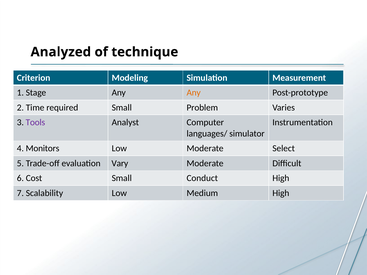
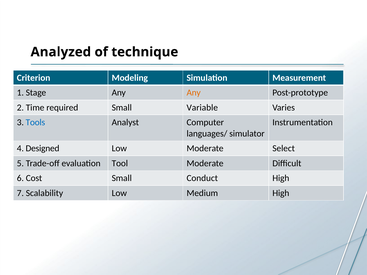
Problem: Problem -> Variable (202, 108)
Tools colour: purple -> blue (35, 122)
Monitors: Monitors -> Designed (43, 149)
Vary: Vary -> Tool (120, 163)
